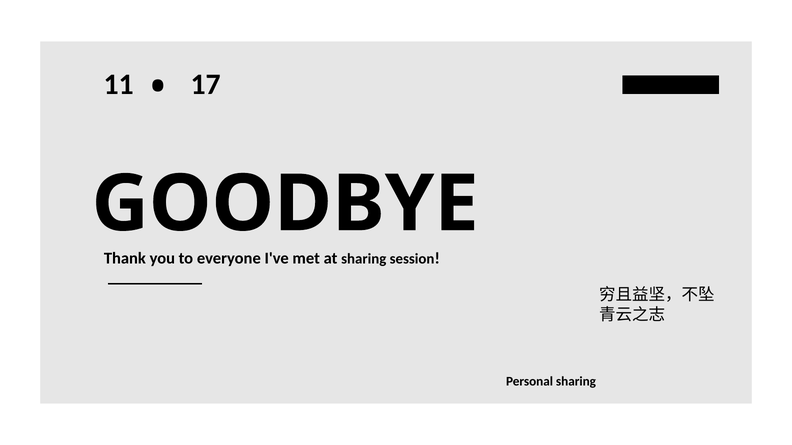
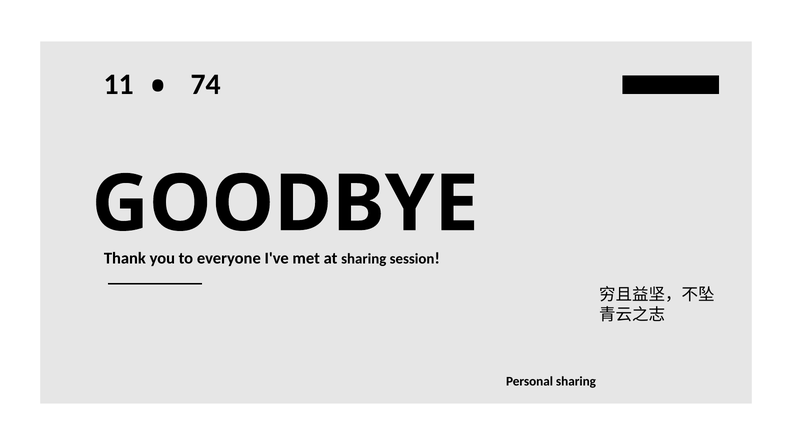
17: 17 -> 74 (206, 85)
